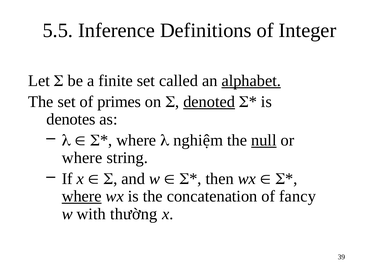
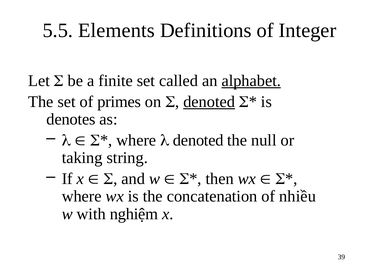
Inference: Inference -> Elements (116, 30)
nghiệm: nghiệm -> denoted (198, 140)
null underline: present -> none (264, 140)
where: where -> taking (82, 158)
where underline: present -> none (82, 196)
fancy: fancy -> nhiều (298, 196)
thường: thường -> nghiệm (134, 214)
